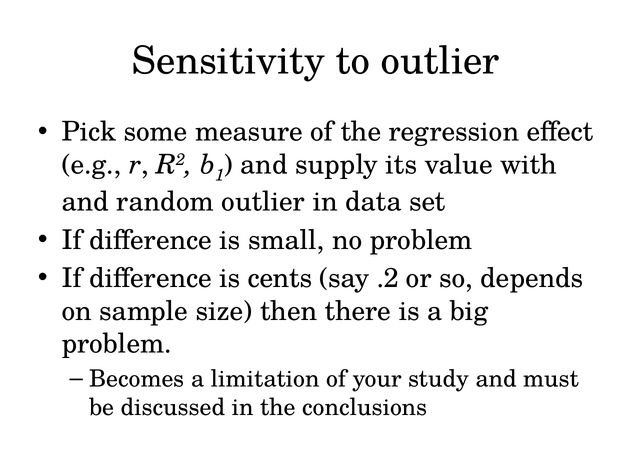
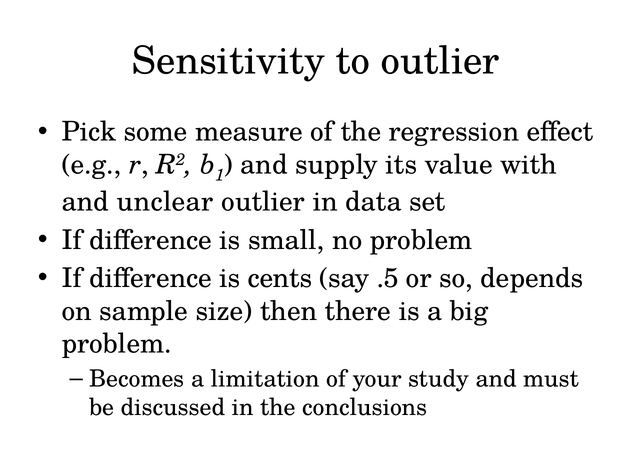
random: random -> unclear (165, 202)
.2: .2 -> .5 (388, 278)
